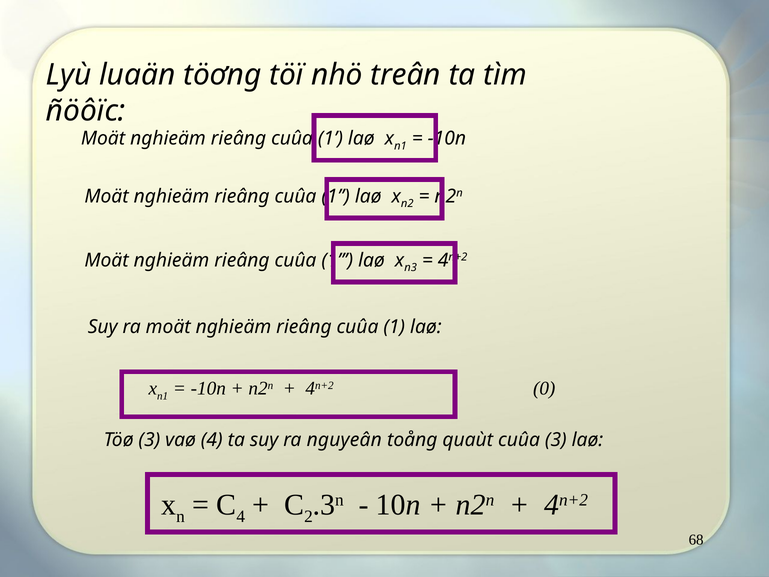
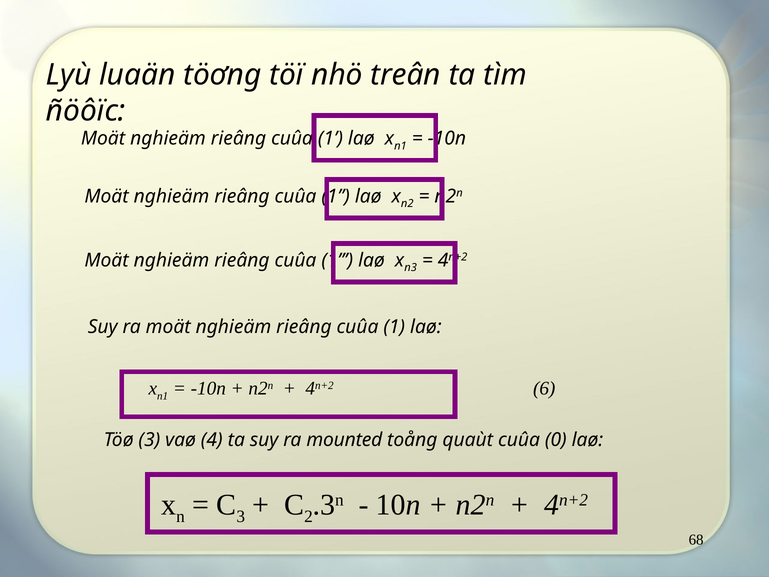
0: 0 -> 6 (544, 388)
nguyeân: nguyeân -> mounted (344, 440)
cuûa 3: 3 -> 0 (556, 440)
4: 4 -> 3 (241, 516)
